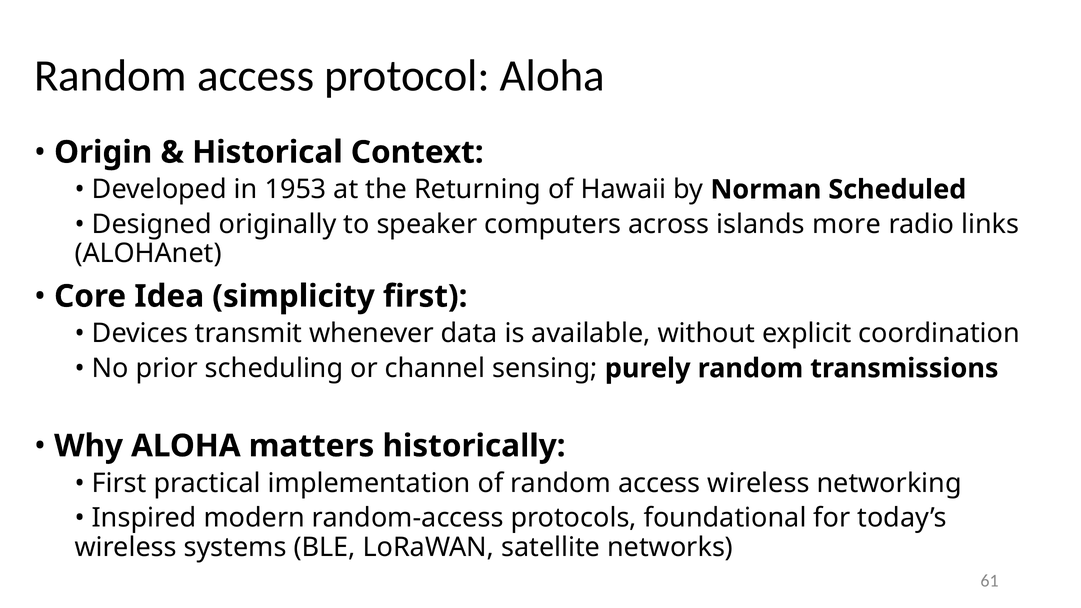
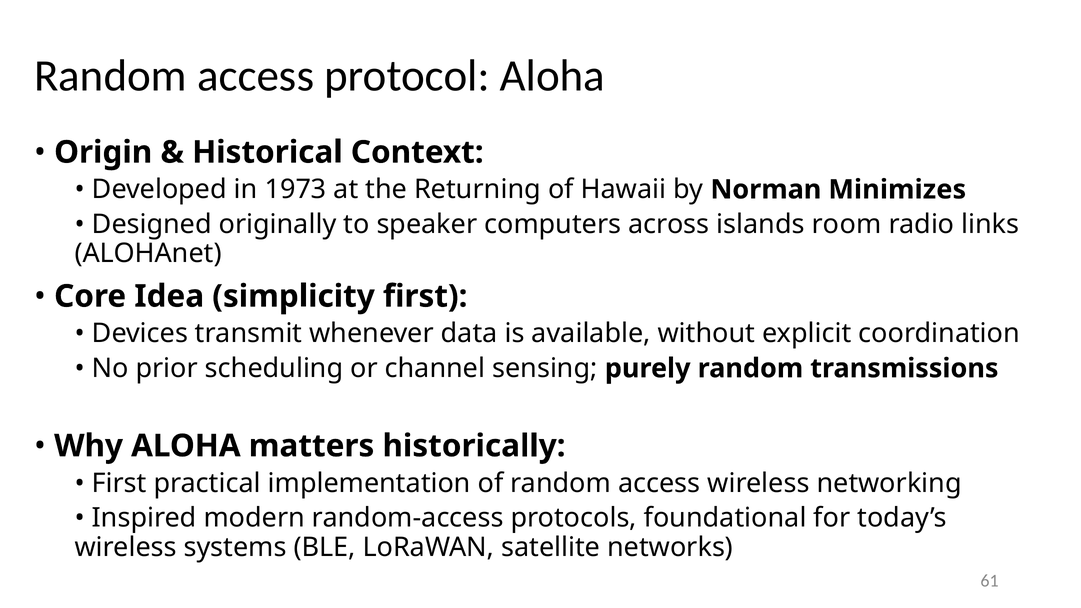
1953: 1953 -> 1973 (295, 190)
Scheduled: Scheduled -> Minimizes (897, 190)
more: more -> room (846, 224)
